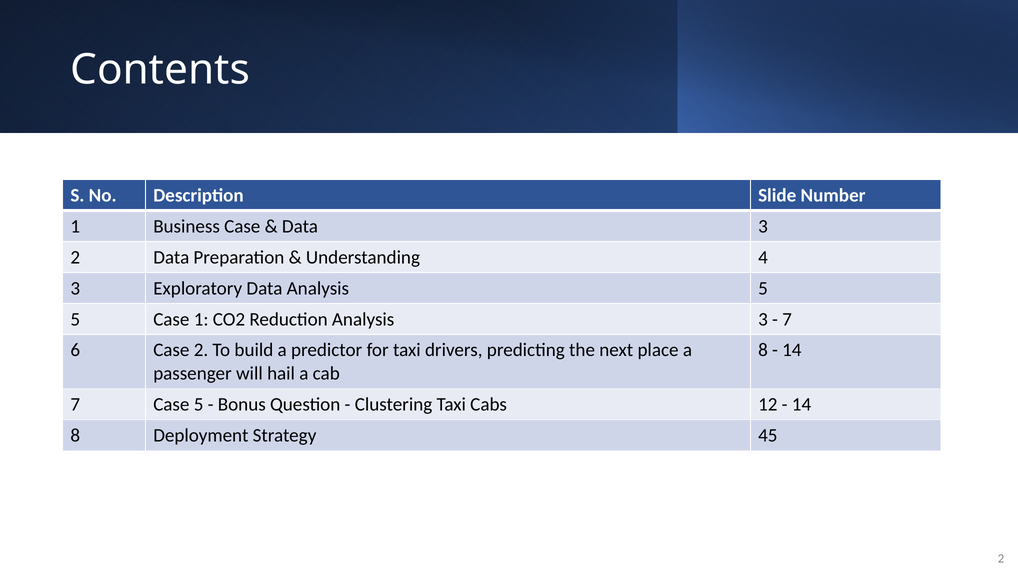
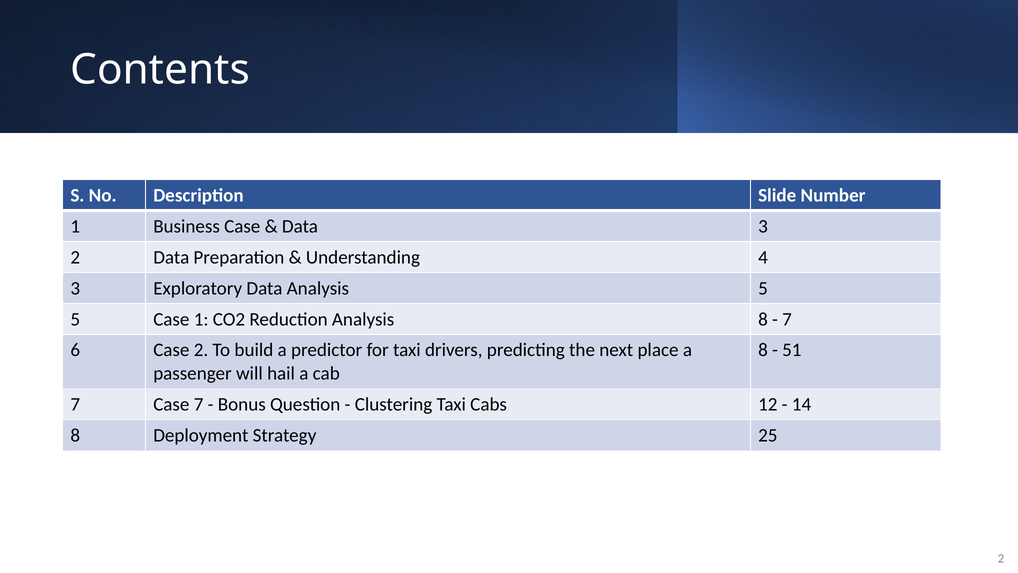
Analysis 3: 3 -> 8 (763, 319)
14: 14 -> 51 (792, 350)
Case 5: 5 -> 7 (199, 404)
45: 45 -> 25 (768, 435)
